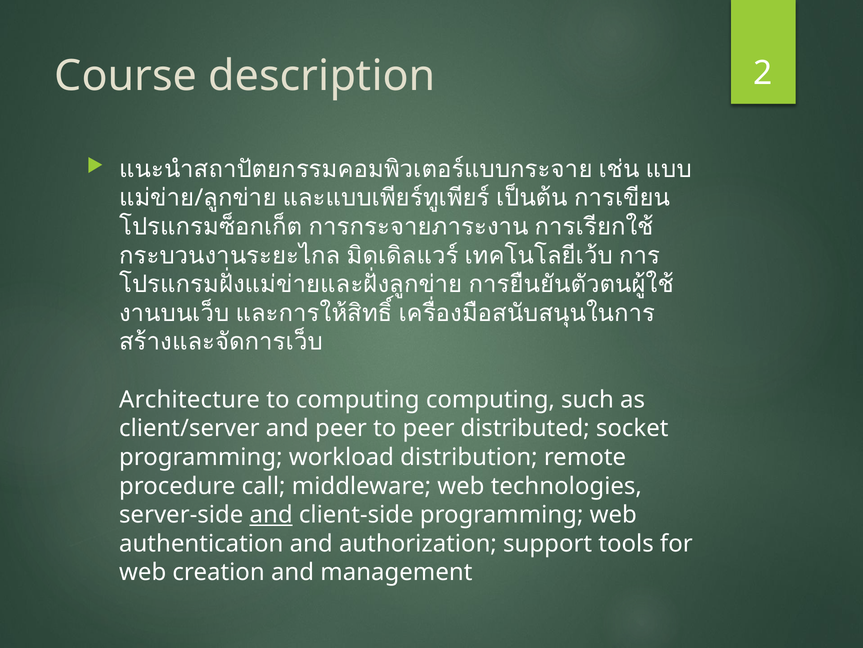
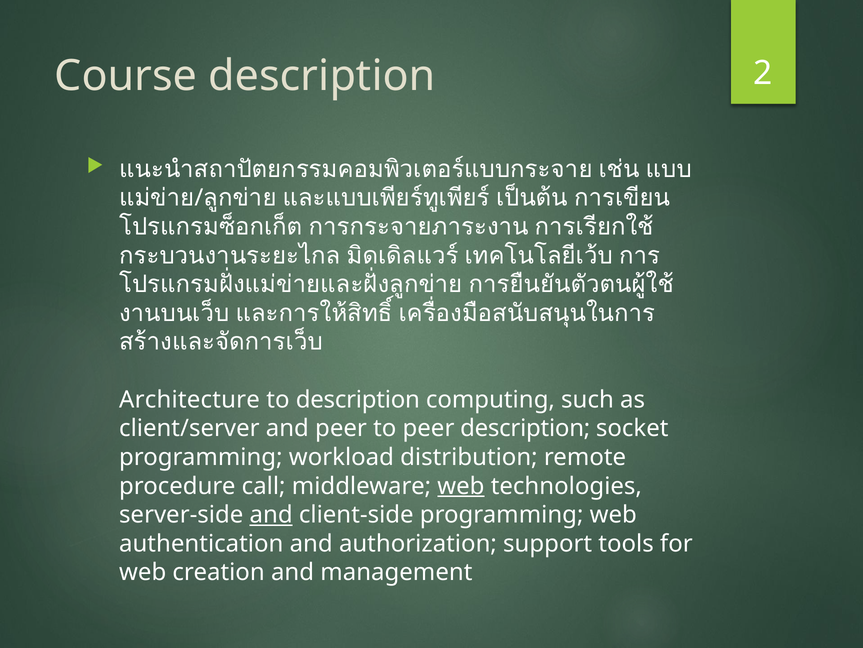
to computing: computing -> description (358, 399)
peer distributed: distributed -> description (525, 428)
web underline: none -> present (461, 486)
